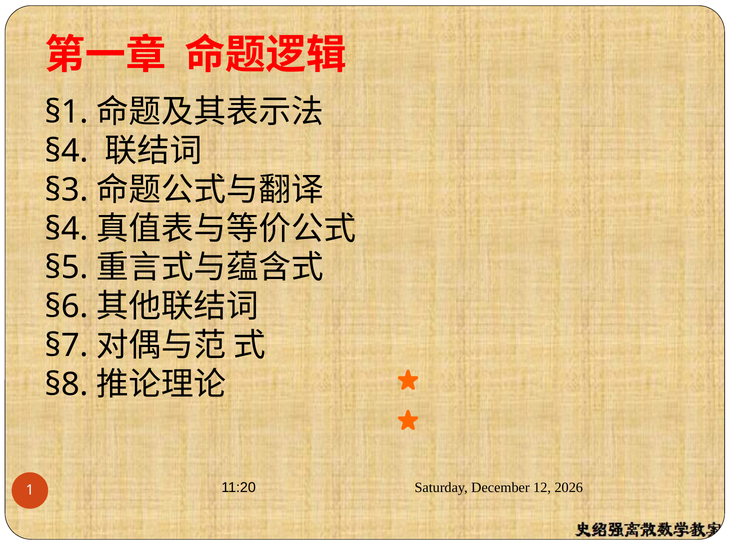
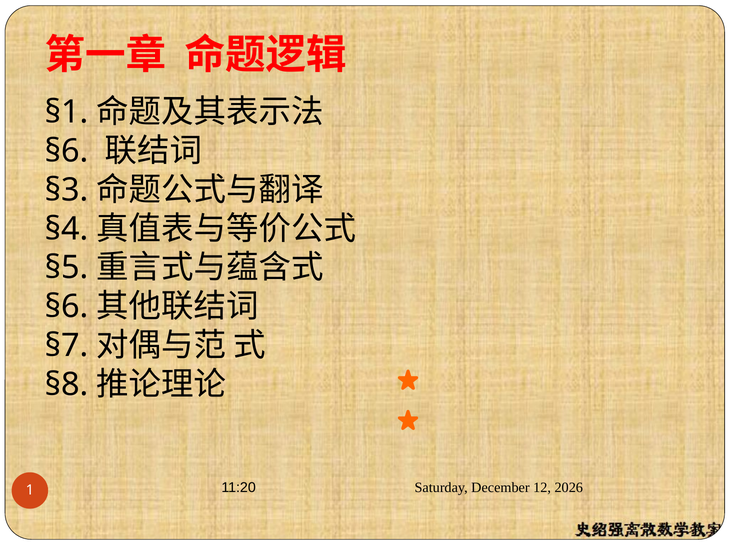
§4: §4 -> §6 (67, 151)
